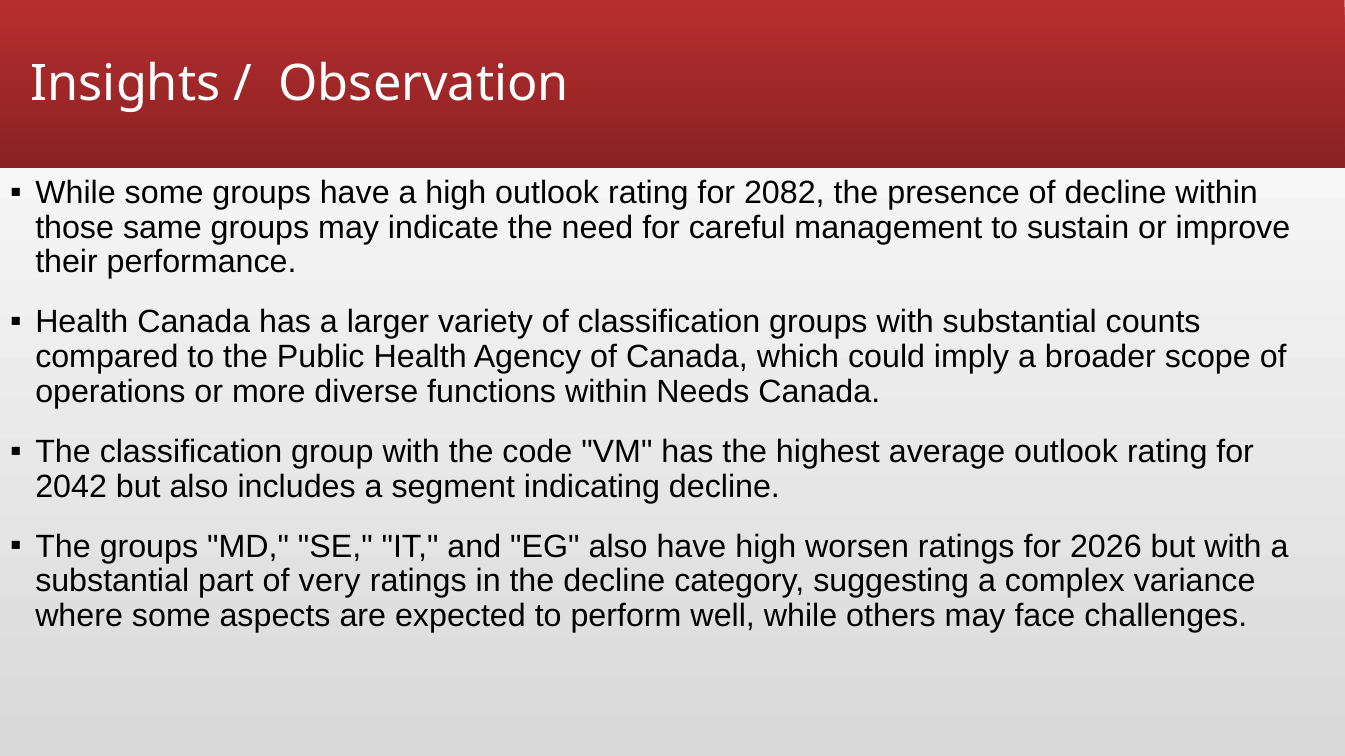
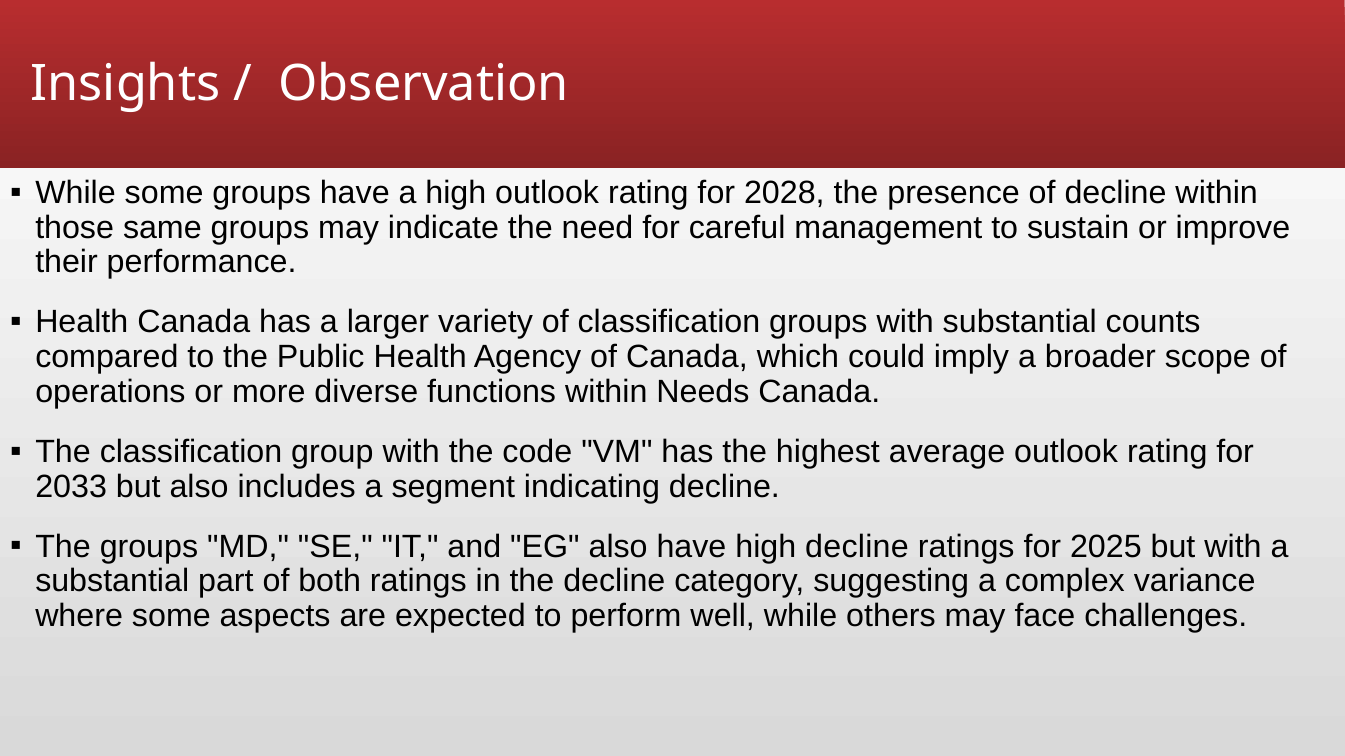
2082: 2082 -> 2028 (784, 193)
2042: 2042 -> 2033 (71, 487)
high worsen: worsen -> decline (857, 547)
2026: 2026 -> 2025 (1106, 547)
very: very -> both (330, 582)
